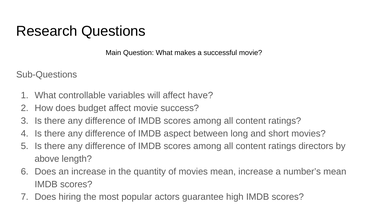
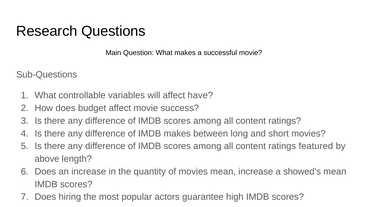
IMDB aspect: aspect -> makes (177, 133)
directors: directors -> featured (316, 146)
number’s: number’s -> showed’s (302, 172)
